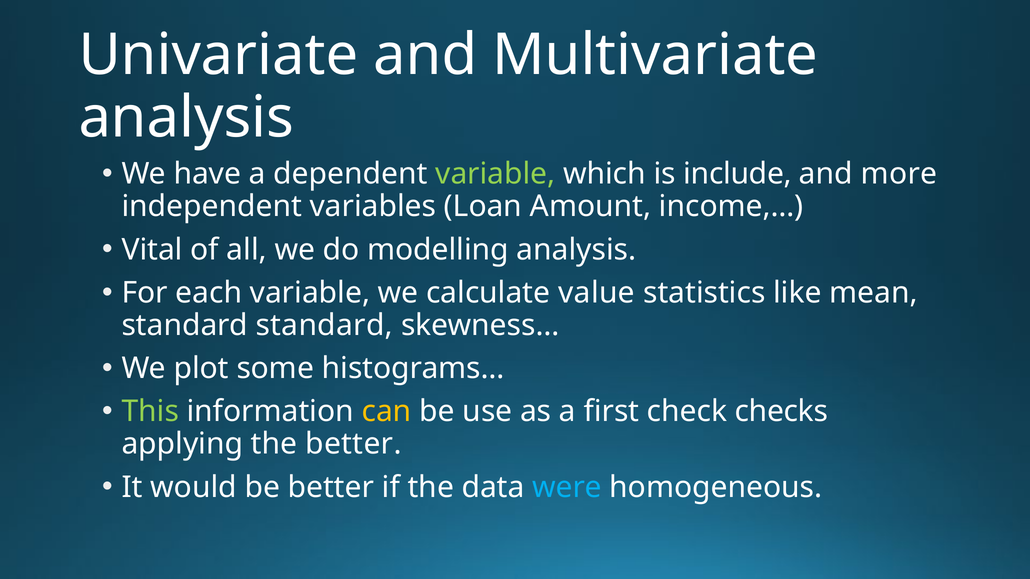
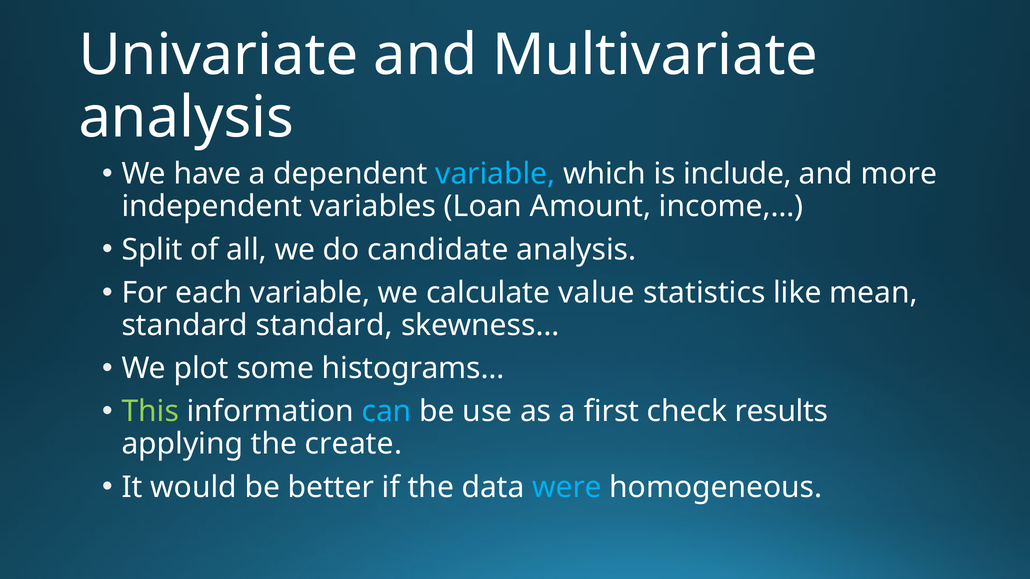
variable colour: light green -> light blue (495, 174)
Vital: Vital -> Split (152, 250)
modelling: modelling -> candidate (438, 250)
can colour: yellow -> light blue (387, 412)
checks: checks -> results (781, 412)
the better: better -> create (353, 444)
